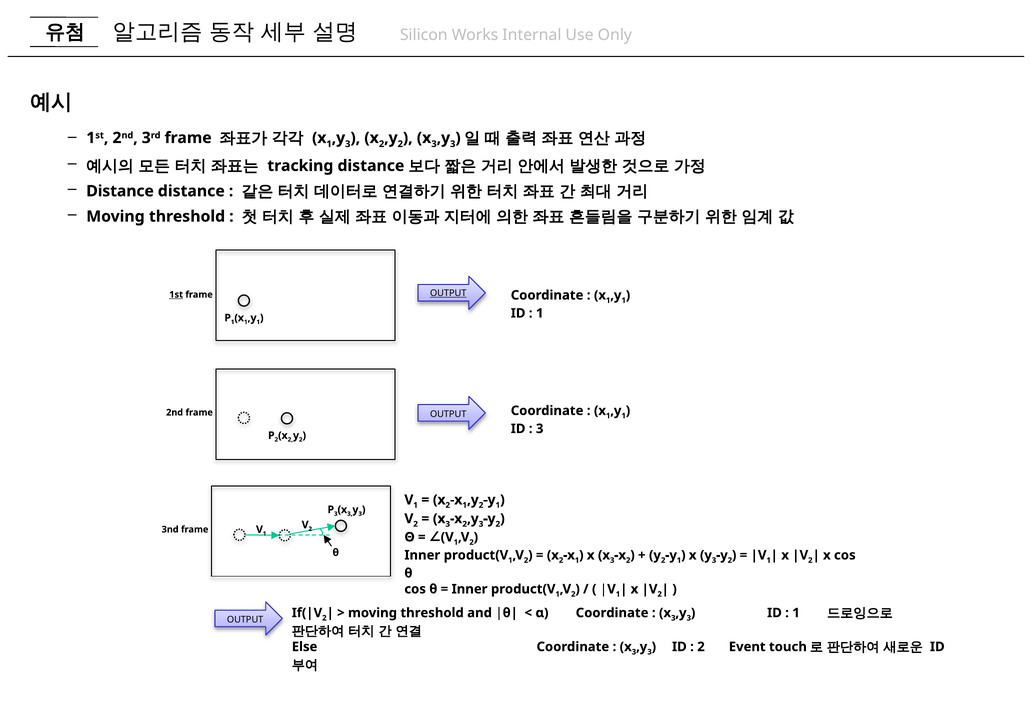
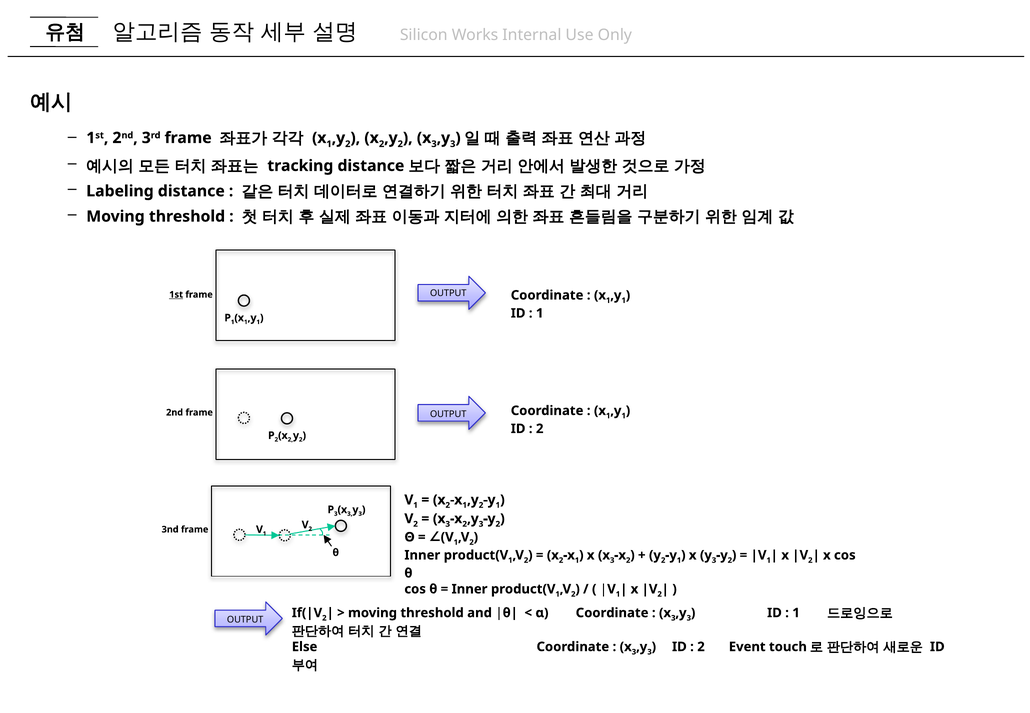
3: 3 -> 2 (348, 144)
Distance: Distance -> Labeling (120, 191)
OUTPUT underline: present -> none (448, 293)
3: 3 -> 2 (540, 429)
